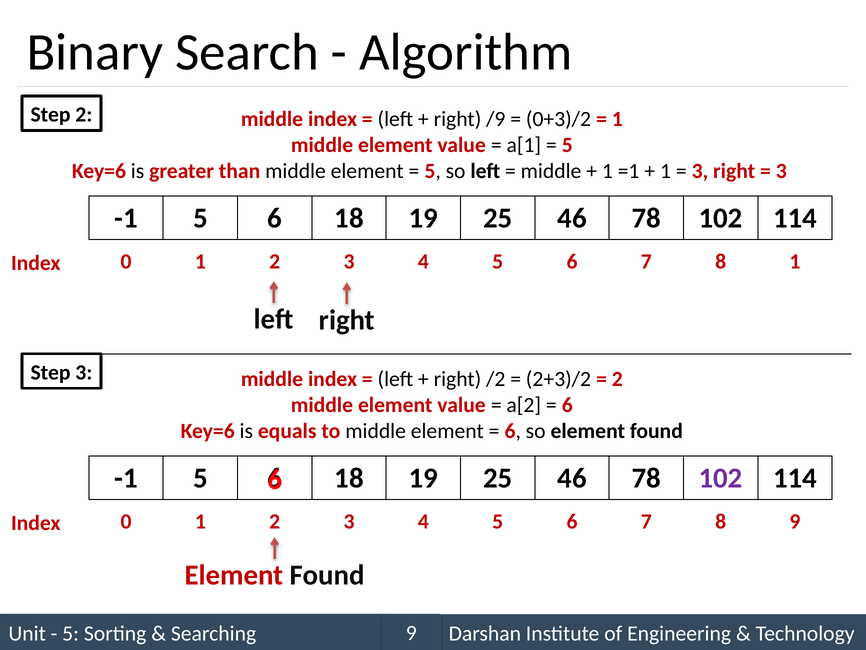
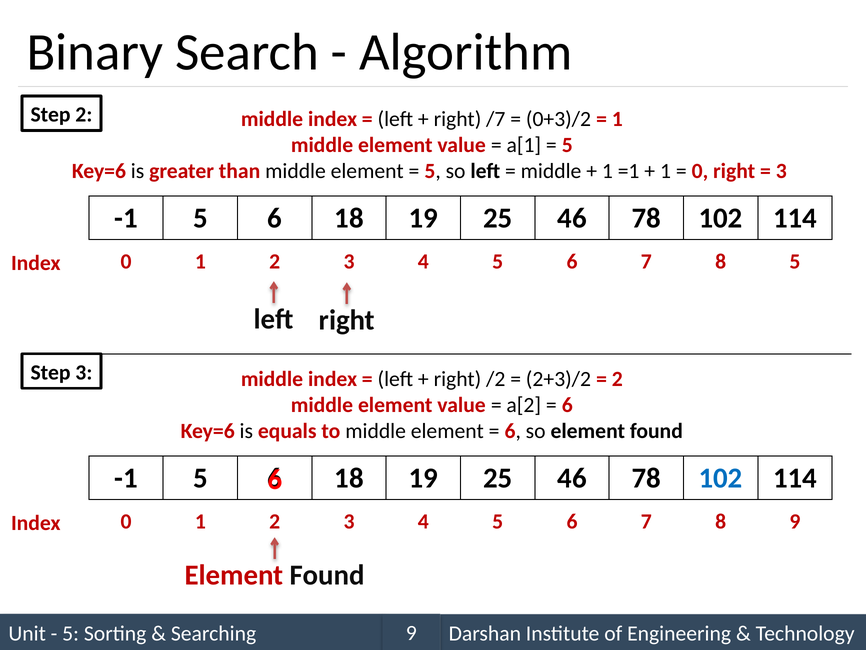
/9: /9 -> /7 (496, 119)
3: 3 -> 0 (700, 171)
8 1: 1 -> 5 (795, 261)
102 colour: purple -> blue (721, 478)
